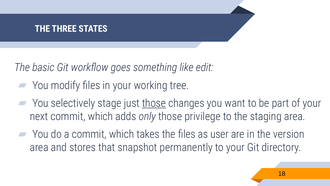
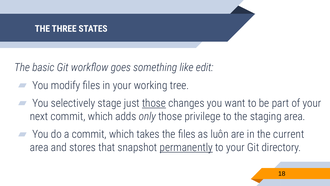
user: user -> luôn (220, 134)
version: version -> current (289, 134)
permanently underline: none -> present (186, 147)
